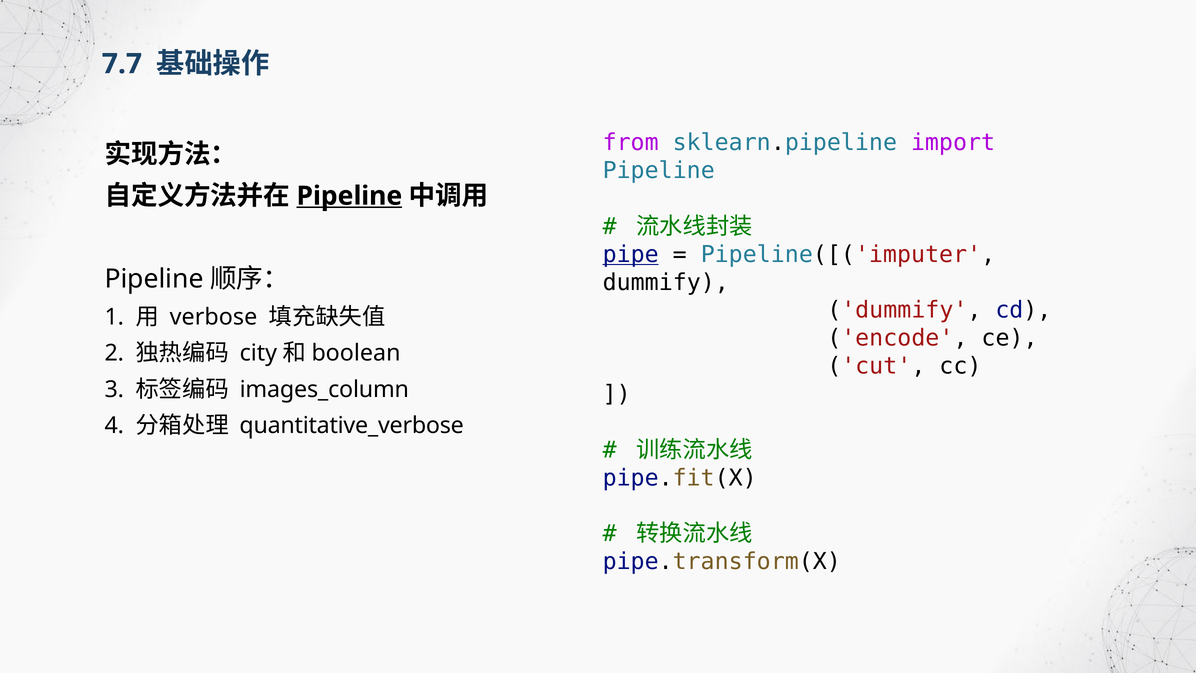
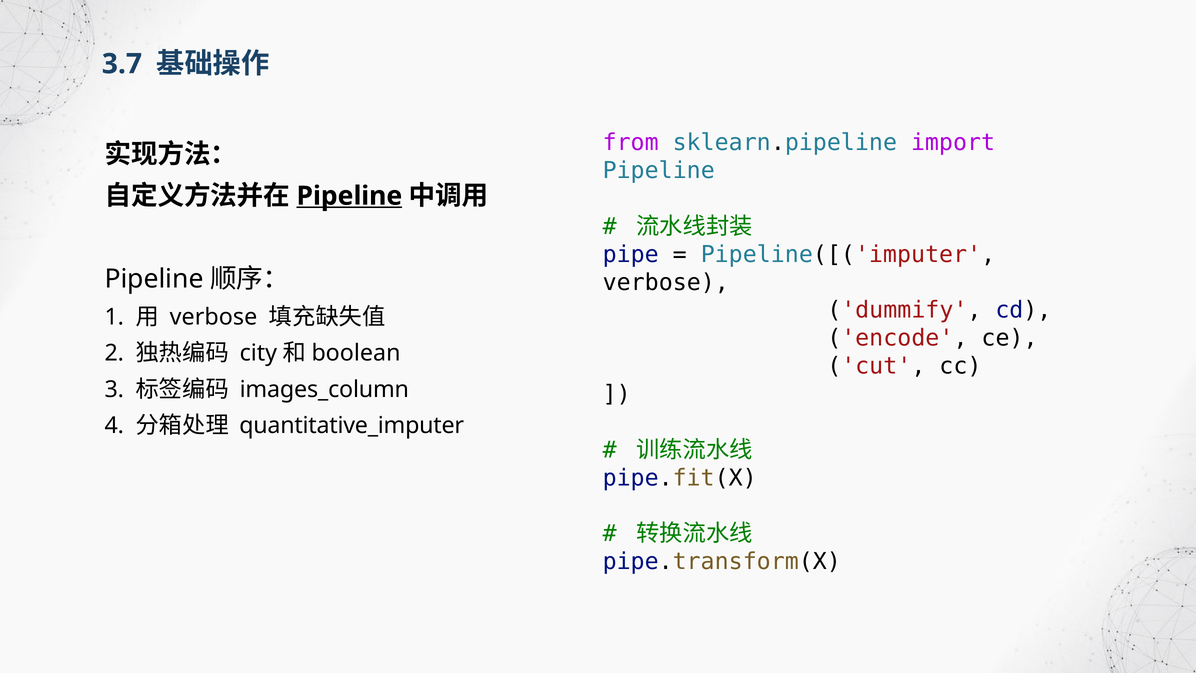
7.7: 7.7 -> 3.7 (122, 64)
pipe underline: present -> none (631, 254)
dummify: dummify -> verbose (666, 282)
quantitative_verbose: quantitative_verbose -> quantitative_imputer (352, 426)
